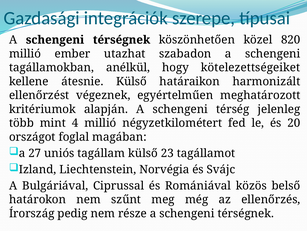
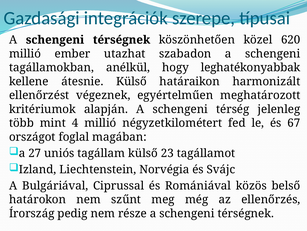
820: 820 -> 620 (291, 40)
kötelezettségeiket: kötelezettségeiket -> leghatékonyabbak (251, 67)
20: 20 -> 67 (294, 123)
